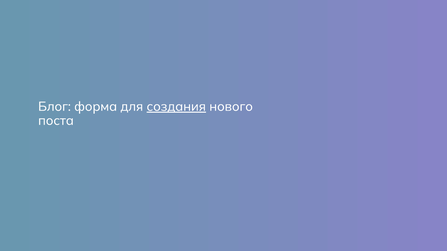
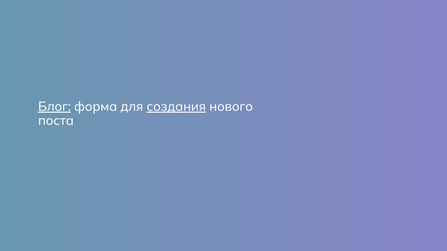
Блог underline: none -> present (54, 107)
